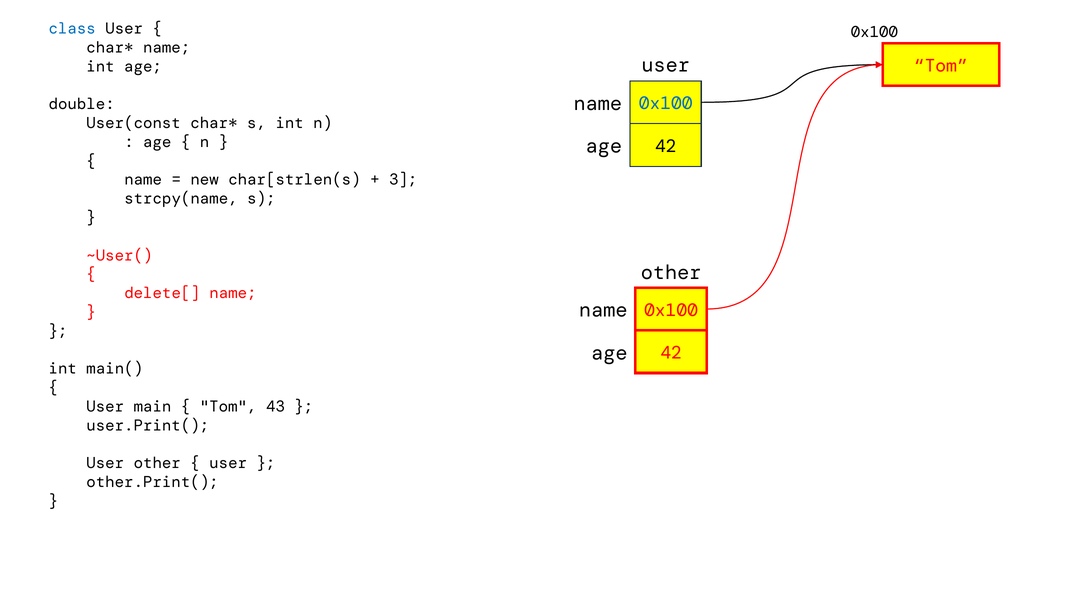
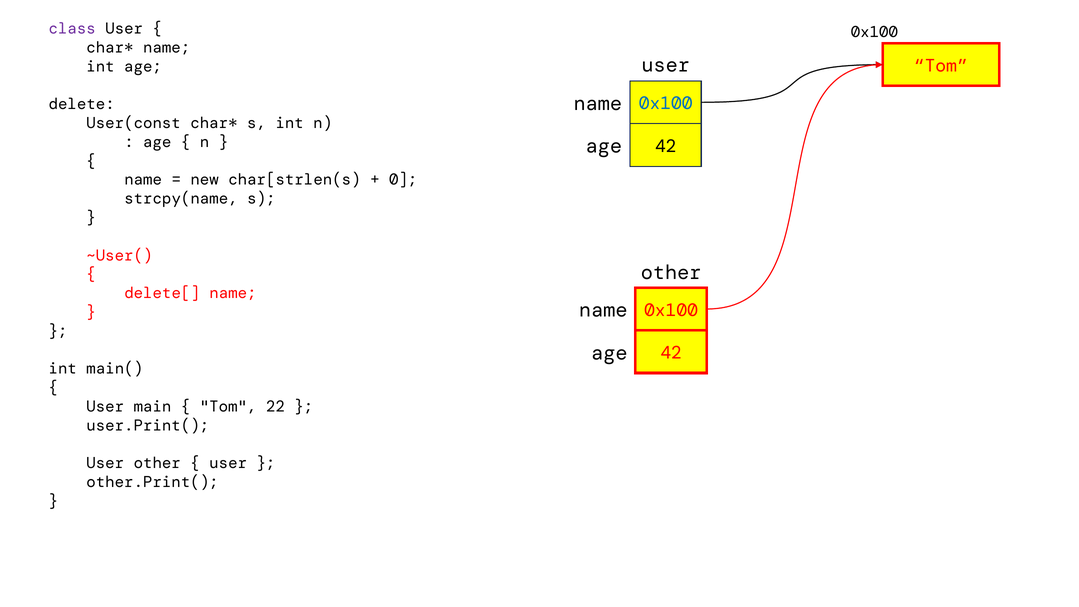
class colour: blue -> purple (72, 29)
double: double -> delete (82, 104)
3: 3 -> 0 (403, 180)
43: 43 -> 22 (275, 406)
